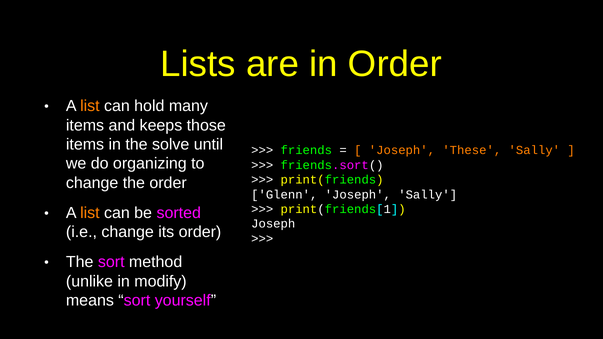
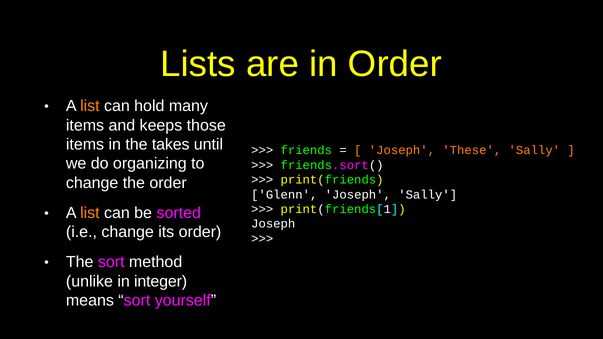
solve: solve -> takes (171, 145)
modify: modify -> integer (161, 282)
